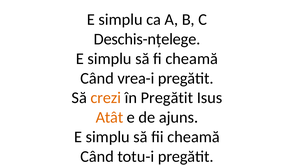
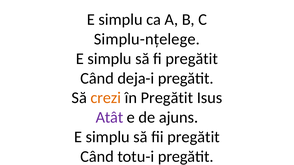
Deschis-nțelege: Deschis-nțelege -> Simplu-nțelege (147, 39)
fi cheamă: cheamă -> pregătit (192, 59)
vrea-i: vrea-i -> deja-i (136, 78)
Atât colour: orange -> purple (109, 118)
fii cheamă: cheamă -> pregătit (194, 137)
